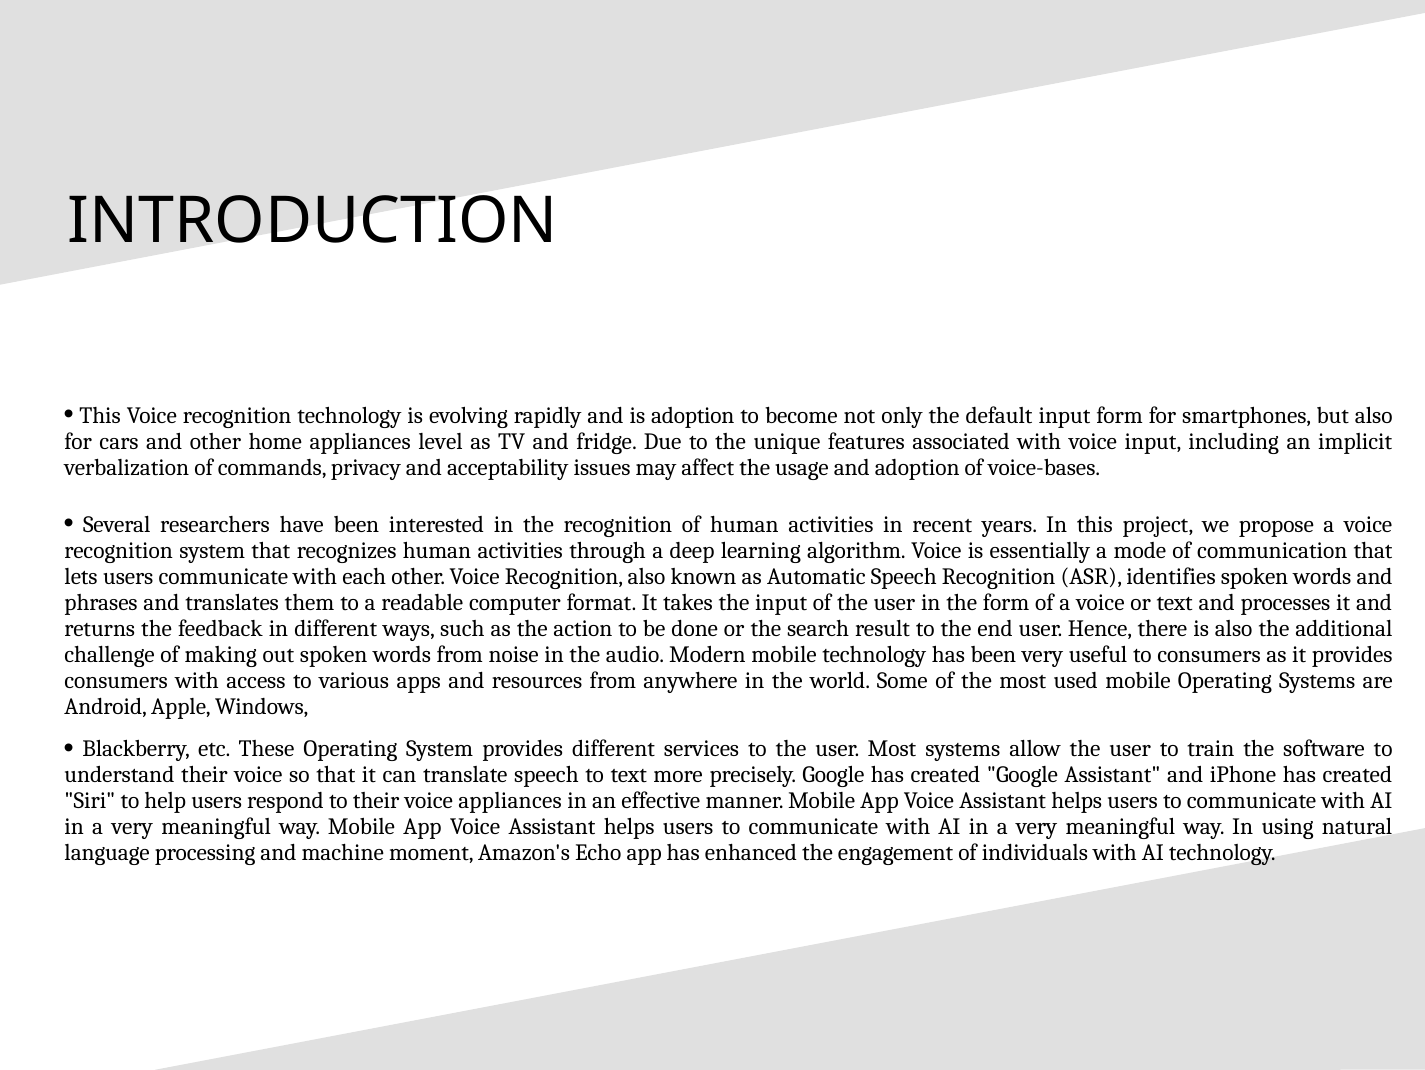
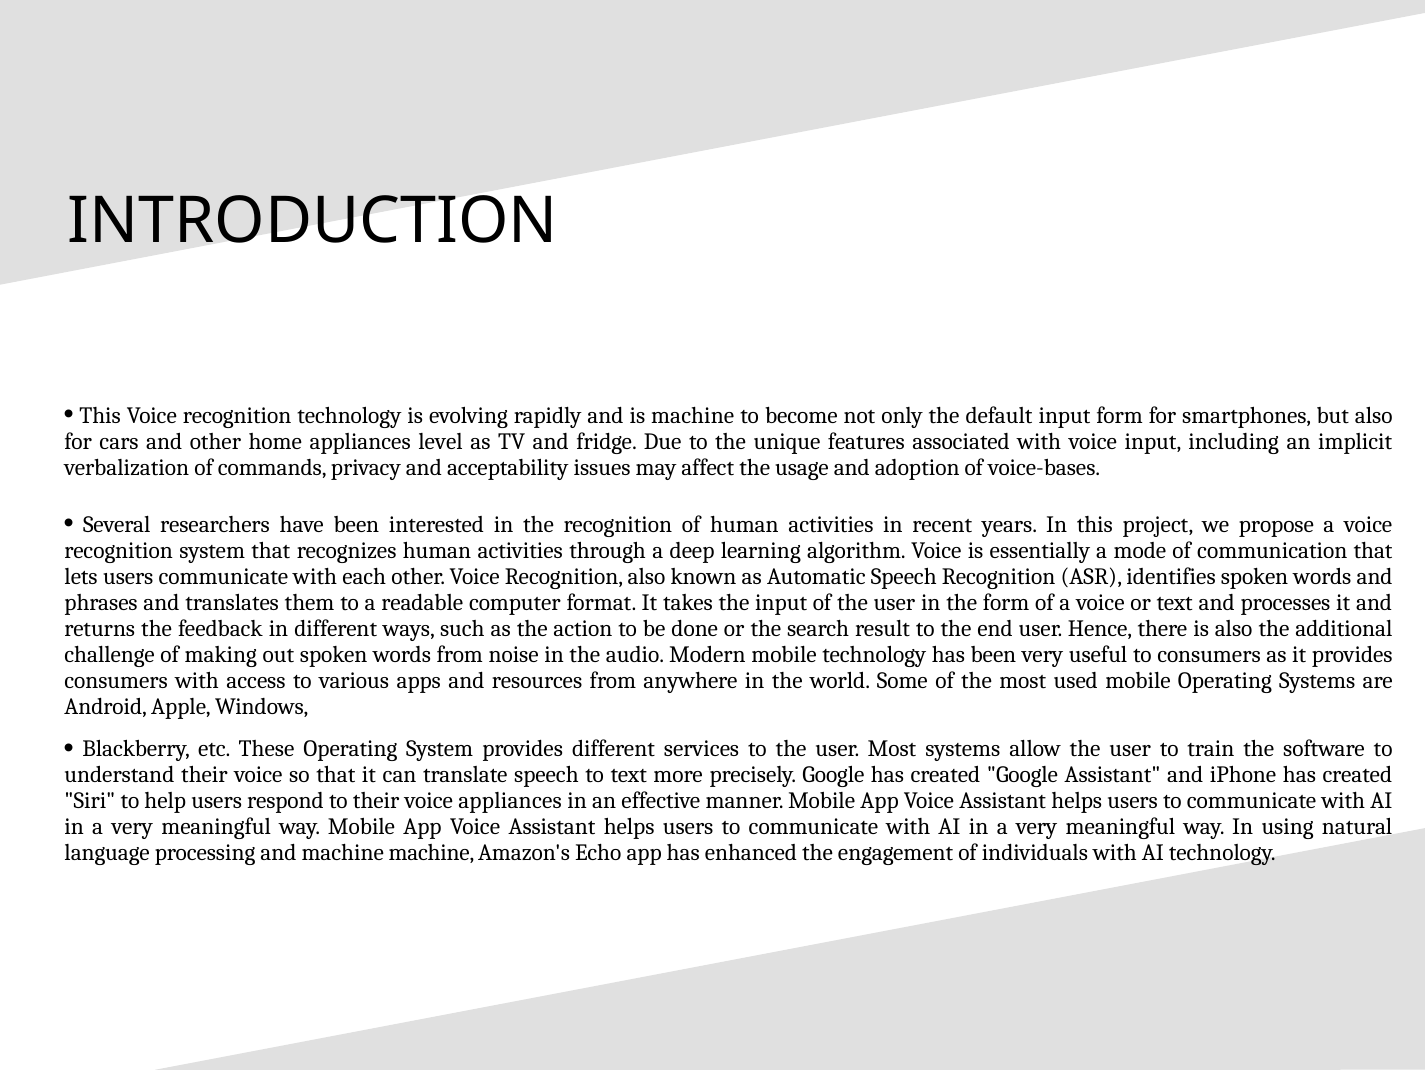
is adoption: adoption -> machine (693, 415)
machine moment: moment -> machine (431, 852)
